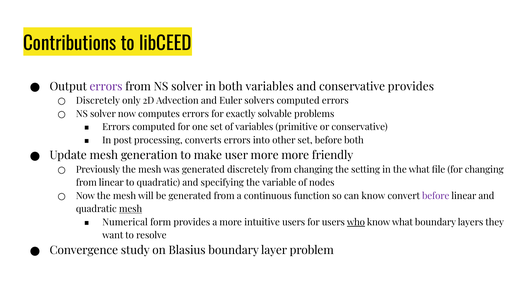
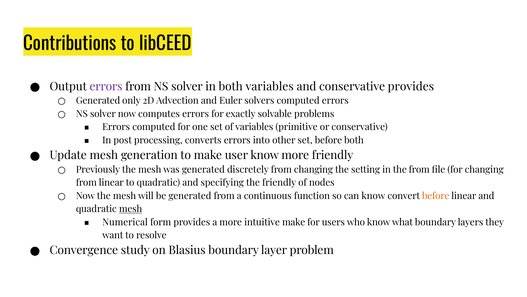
Discretely: Discretely -> Generated (98, 101)
user more: more -> know (265, 155)
the what: what -> from (419, 169)
the variable: variable -> friendly (279, 182)
before colour: purple -> orange (436, 196)
intuitive users: users -> make (294, 222)
who underline: present -> none (356, 222)
